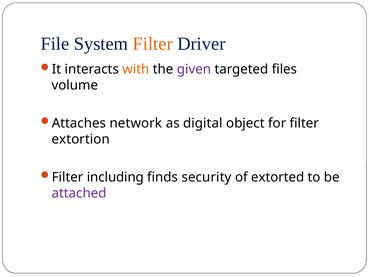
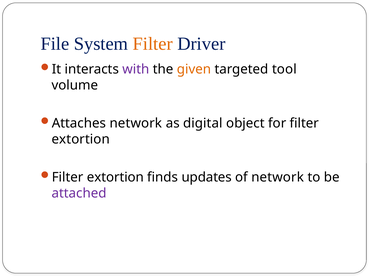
with colour: orange -> purple (136, 69)
given colour: purple -> orange (194, 69)
files: files -> tool (284, 69)
including: including -> extortion (115, 177)
security: security -> updates (207, 177)
of extorted: extorted -> network (278, 177)
